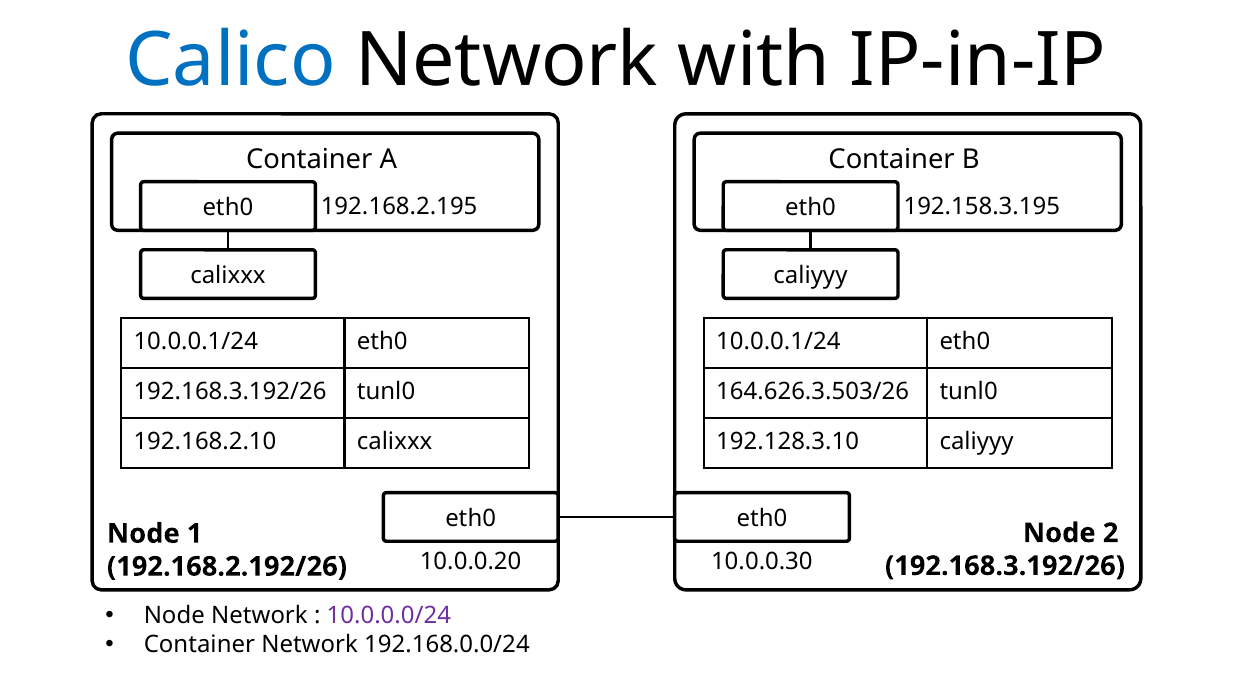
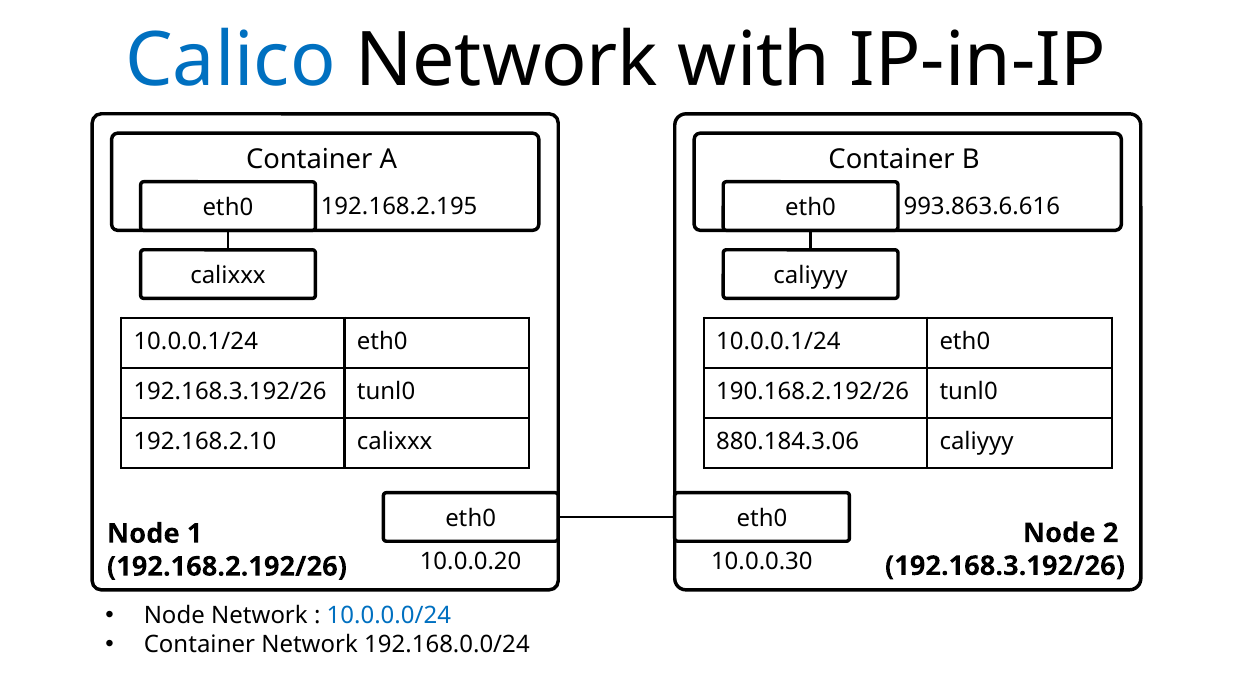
192.158.3.195: 192.158.3.195 -> 993.863.6.616 (982, 207)
164.626.3.503/26: 164.626.3.503/26 -> 190.168.2.192/26 (813, 392)
192.128.3.10: 192.128.3.10 -> 880.184.3.06 (788, 442)
10.0.0.0/24 colour: purple -> blue (389, 616)
